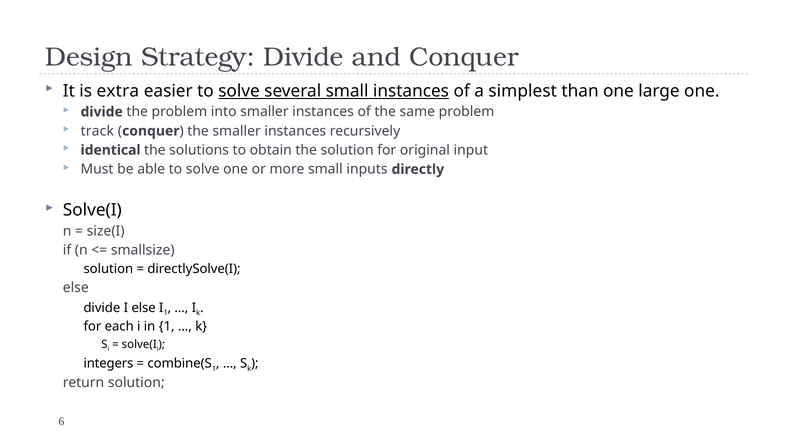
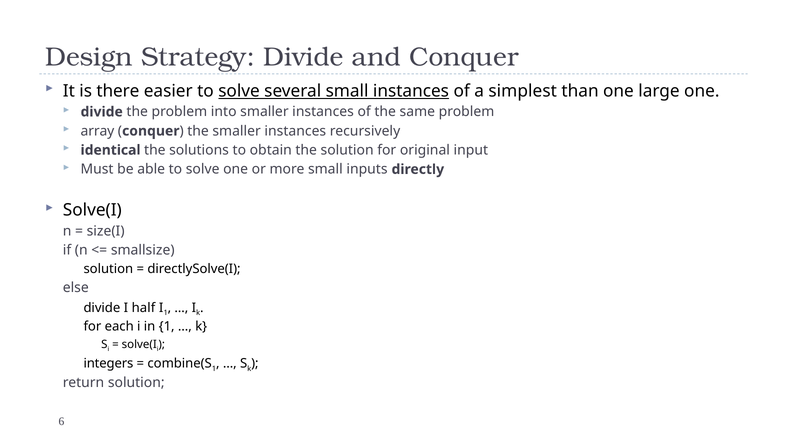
extra: extra -> there (118, 91)
track: track -> array (97, 131)
I else: else -> half (143, 308)
